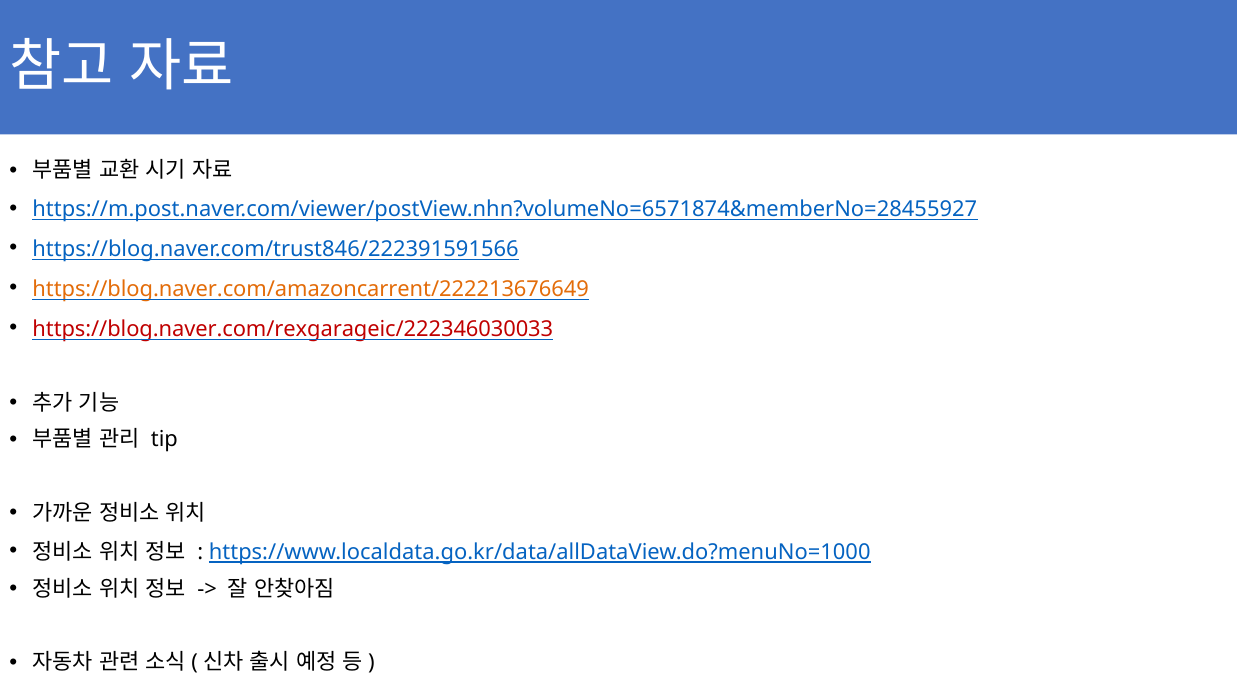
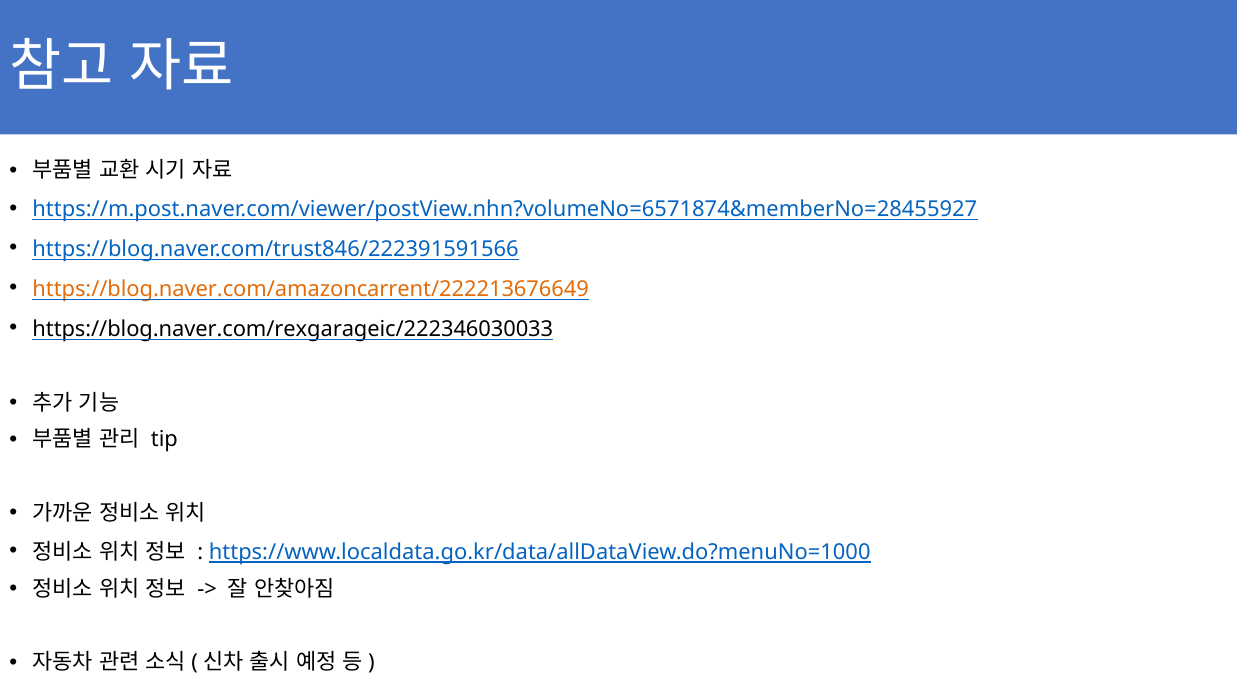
https://blog.naver.com/rexgarageic/222346030033 colour: red -> black (293, 329)
